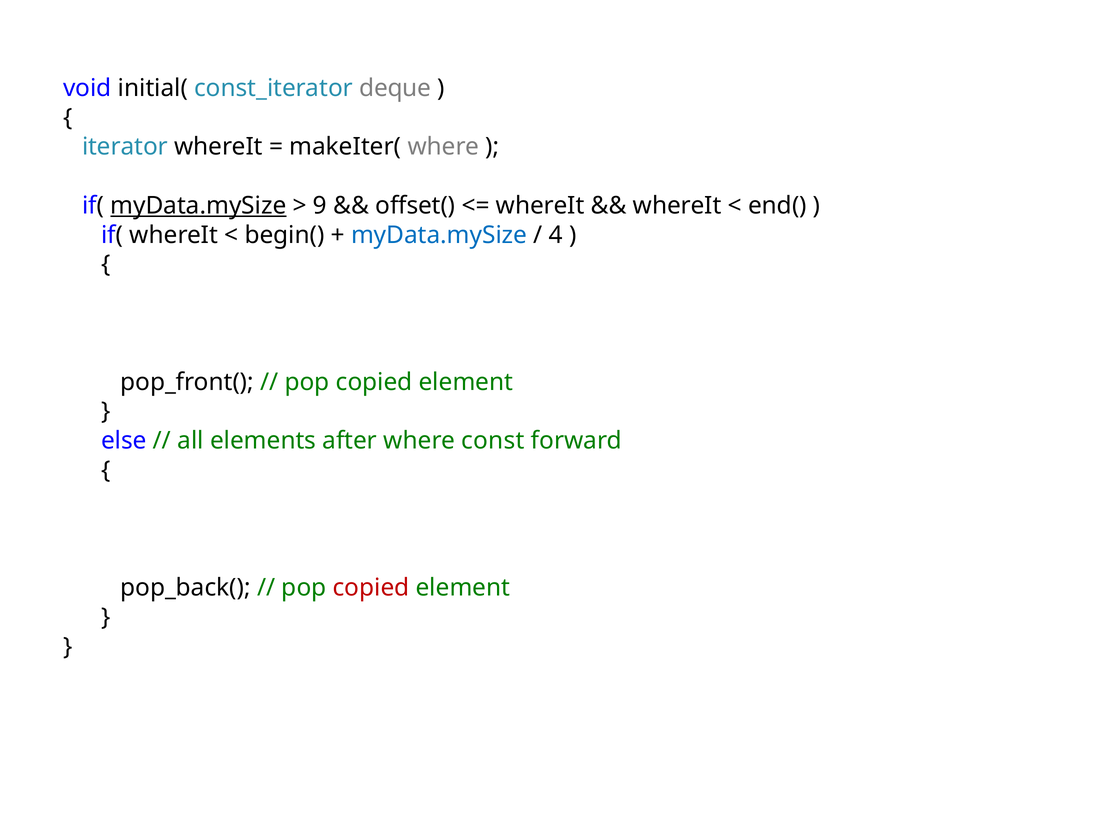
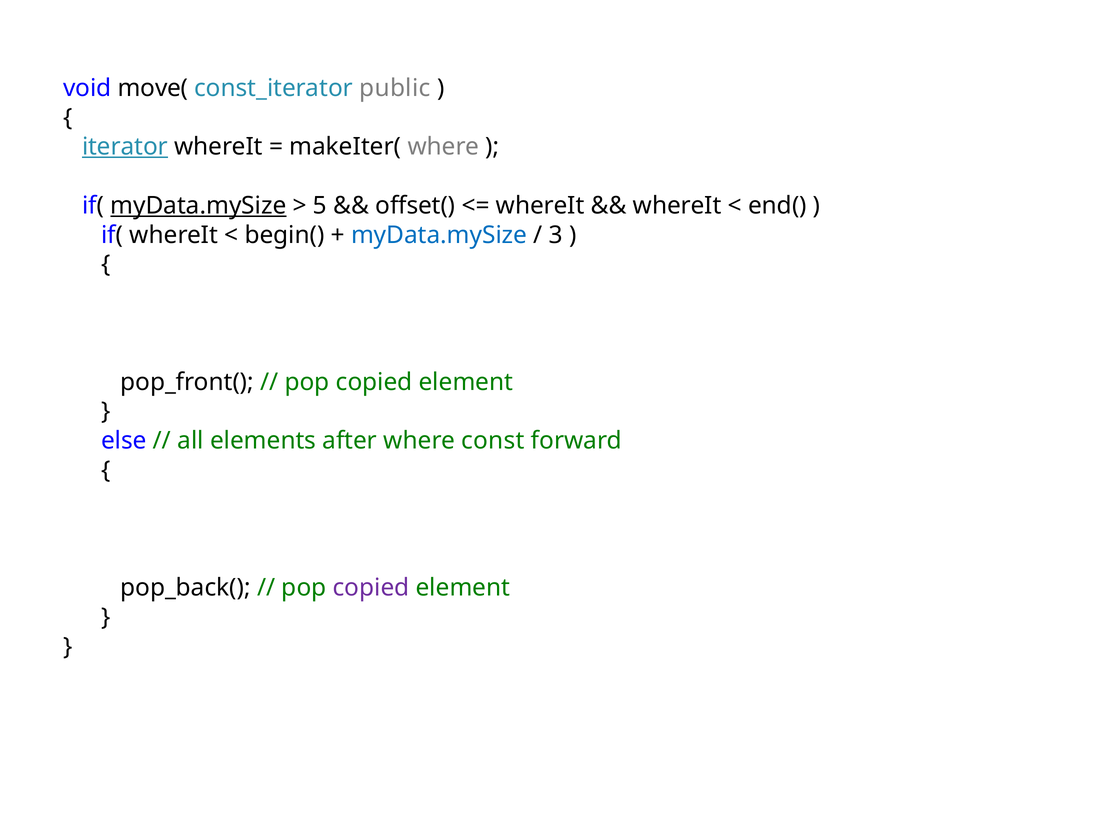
initial(: initial( -> move( (153, 88)
deque: deque -> public (395, 88)
iterator underline: none -> present (125, 147)
9: 9 -> 5 (320, 206)
4: 4 -> 3 (556, 235)
copied colour: red -> purple (371, 588)
